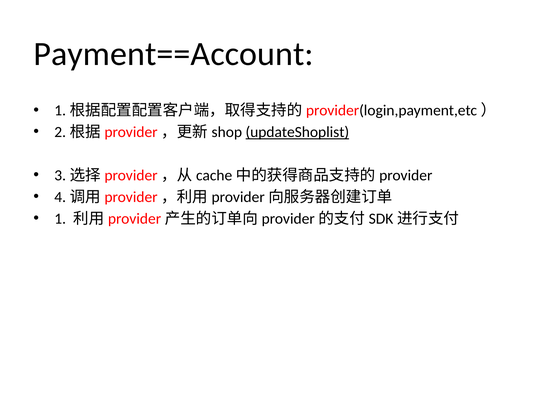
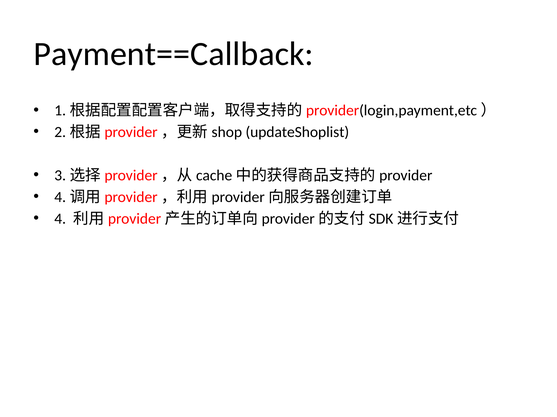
Payment==Account: Payment==Account -> Payment==Callback (174, 54)
updateShoplist underline: present -> none (297, 132)
1: 1 -> 4 (60, 219)
